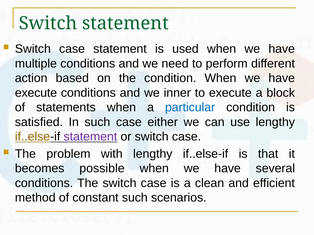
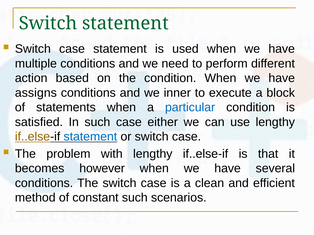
execute: execute -> assigns (36, 93)
statement colour: purple -> blue (90, 137)
possible: possible -> however (102, 169)
